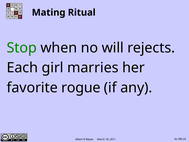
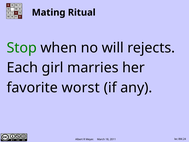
rogue: rogue -> worst (81, 87)
